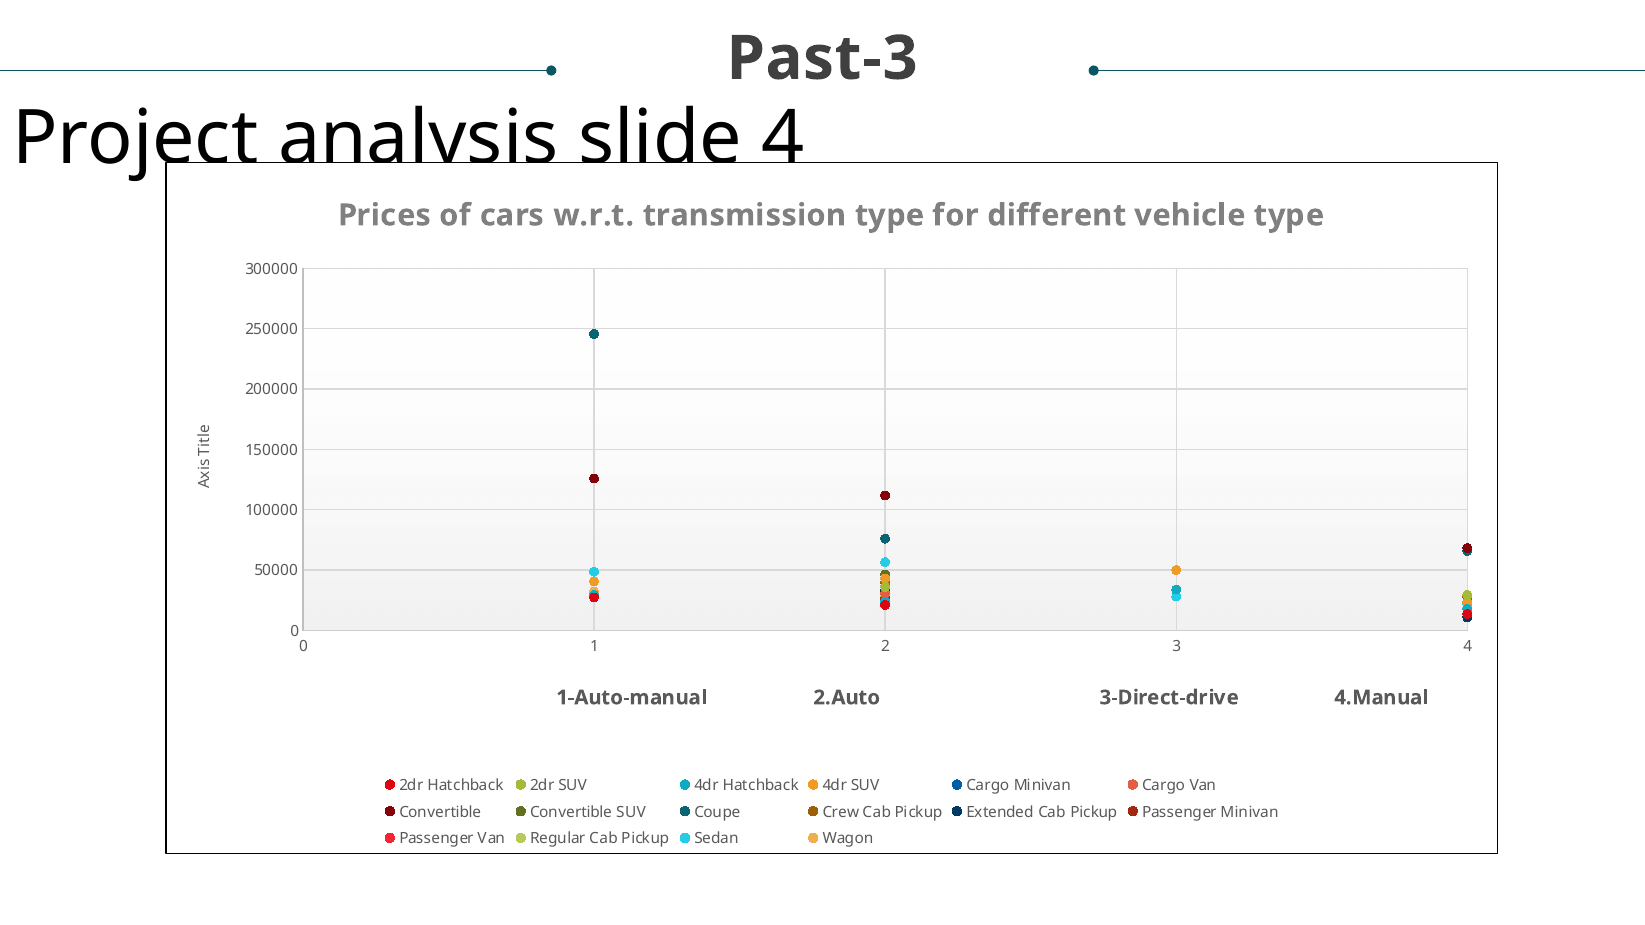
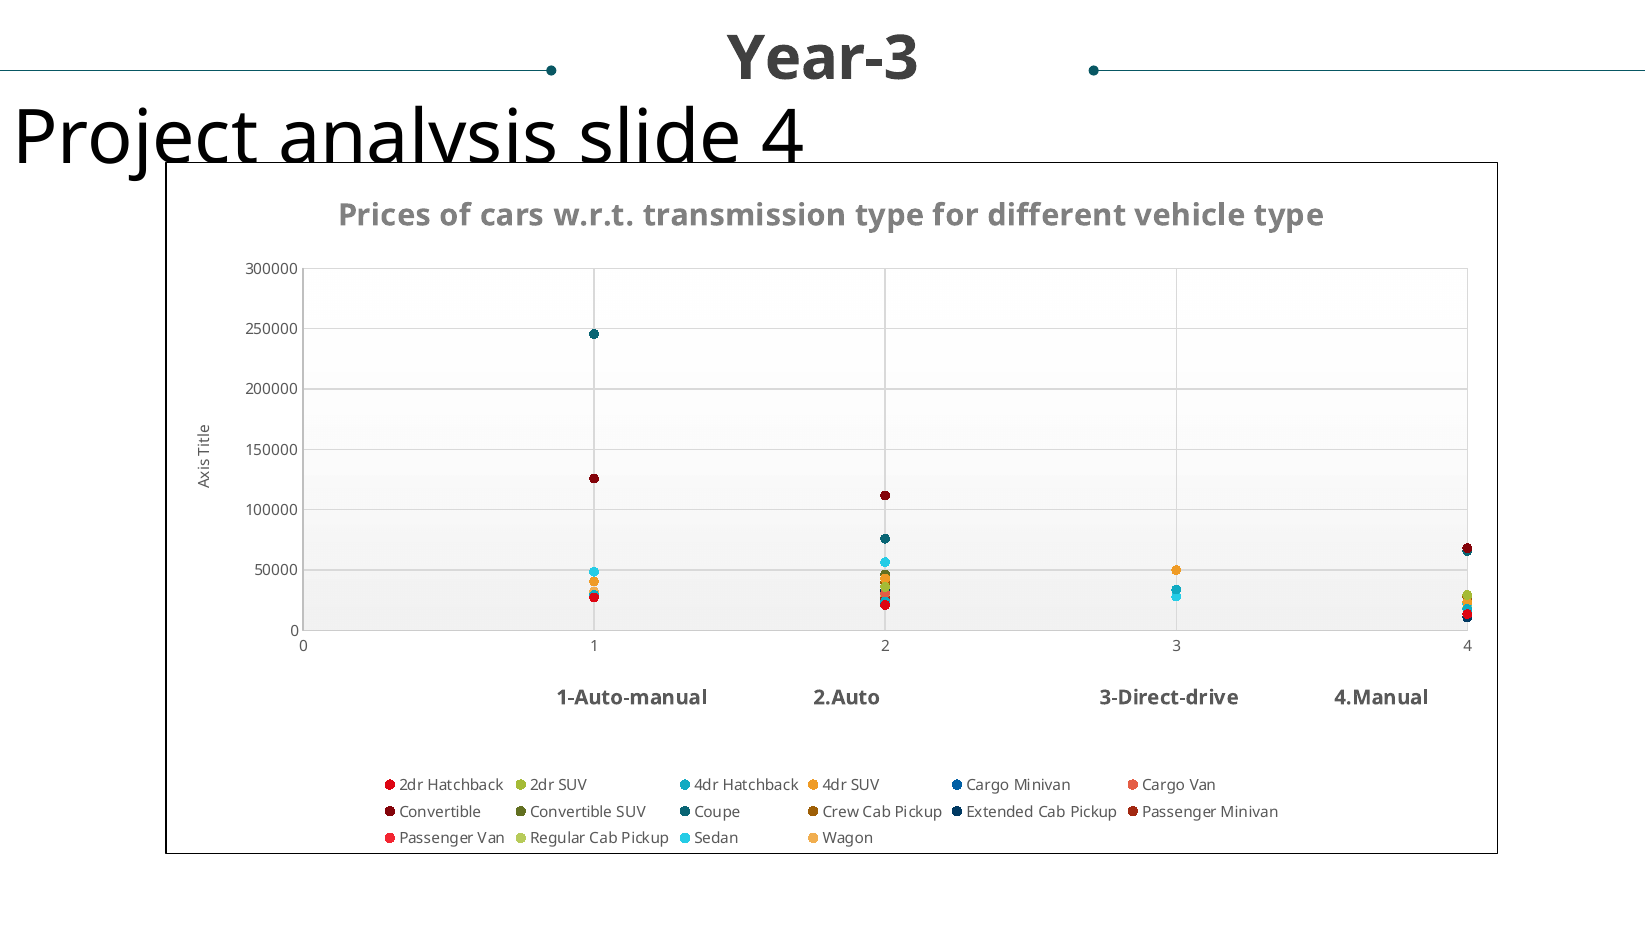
Past-3: Past-3 -> Year-3 (823, 59)
